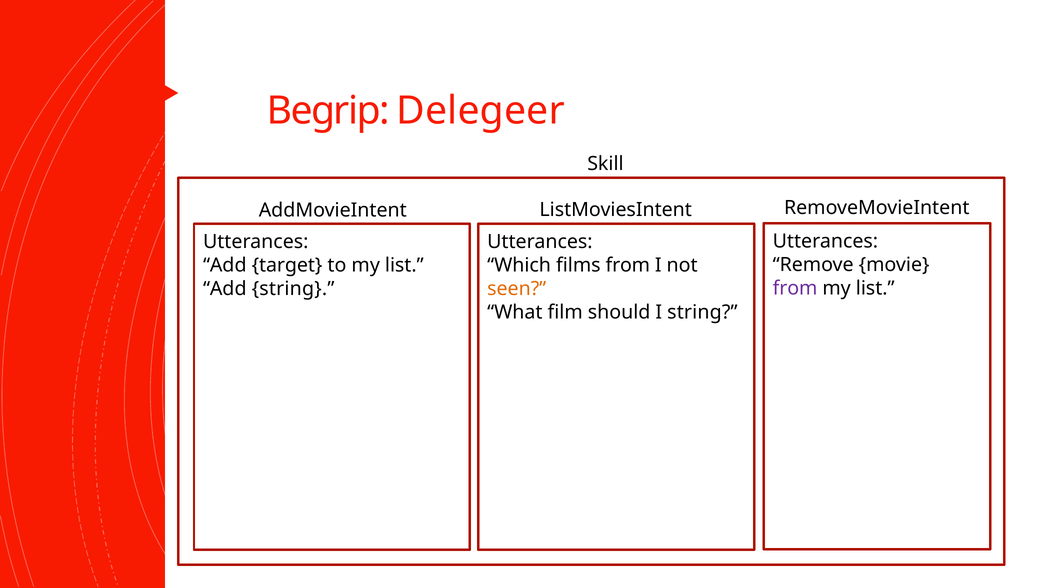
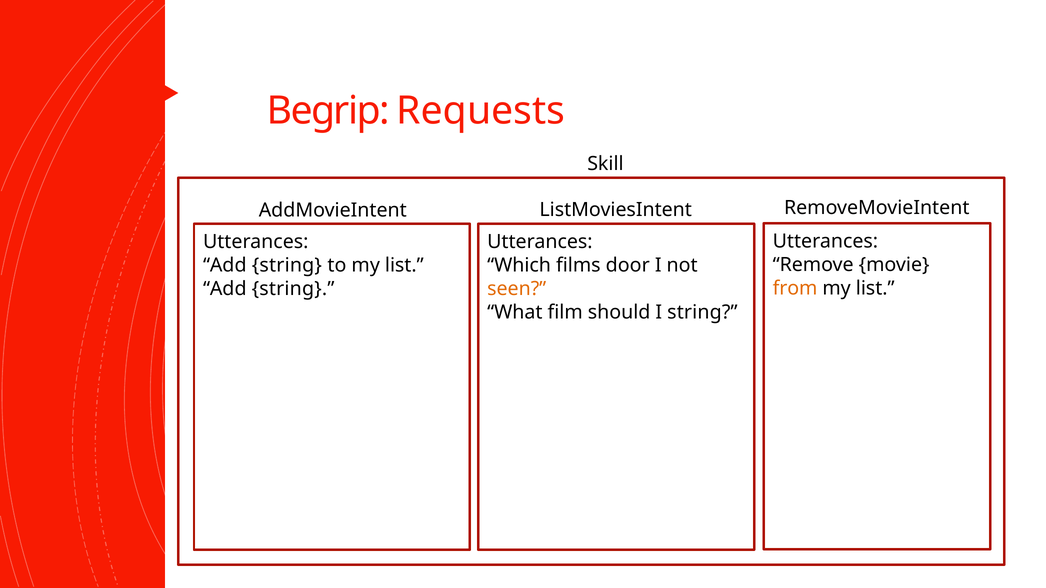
Delegeer: Delegeer -> Requests (481, 111)
target: target -> string (287, 266)
films from: from -> door (628, 266)
from colour: purple -> orange (795, 288)
